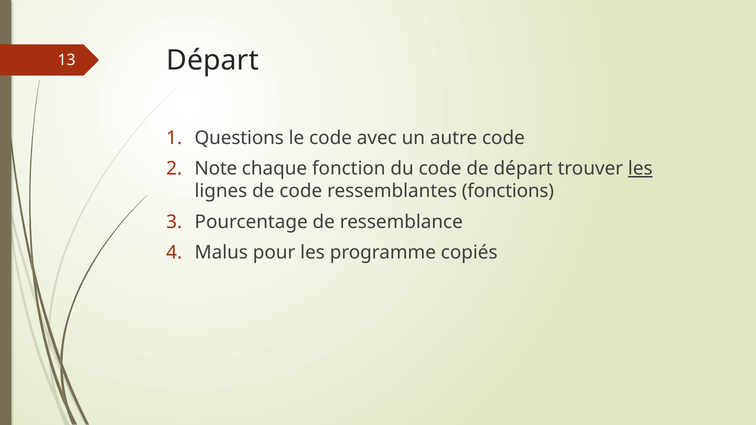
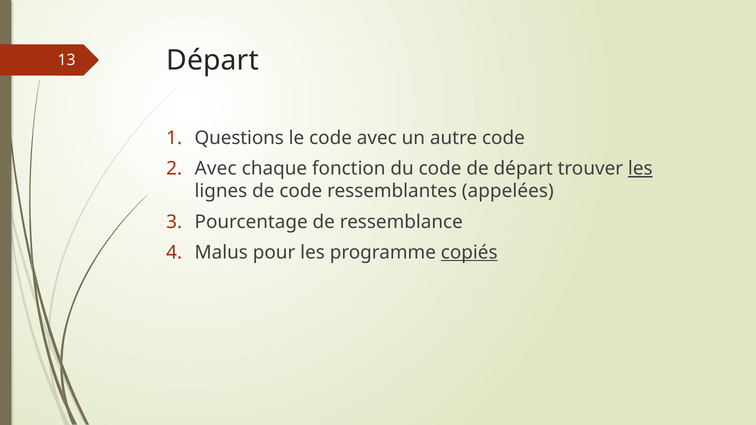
Note: Note -> Avec (216, 169)
fonctions: fonctions -> appelées (508, 191)
copiés underline: none -> present (469, 253)
